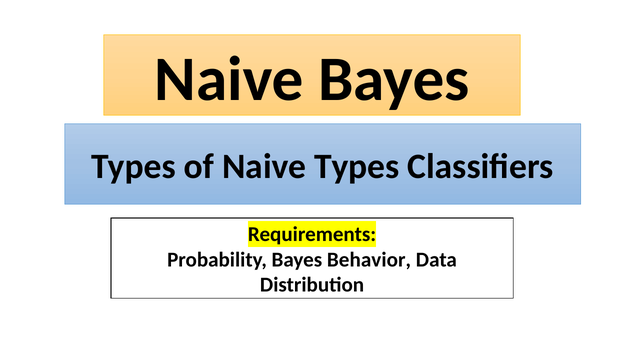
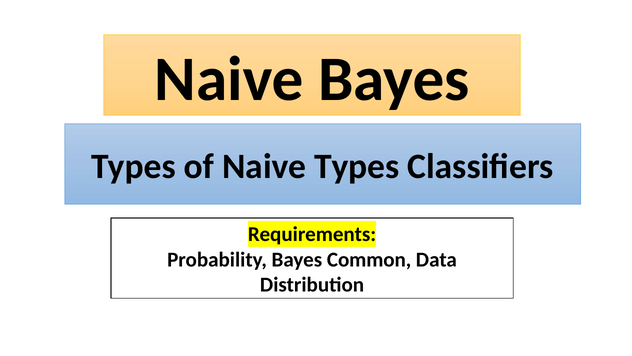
Behavior: Behavior -> Common (369, 259)
